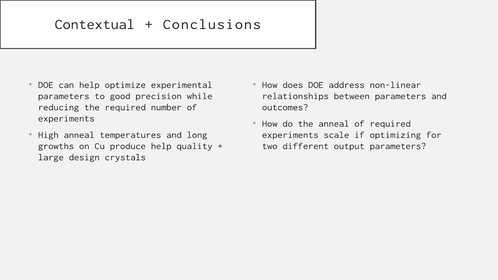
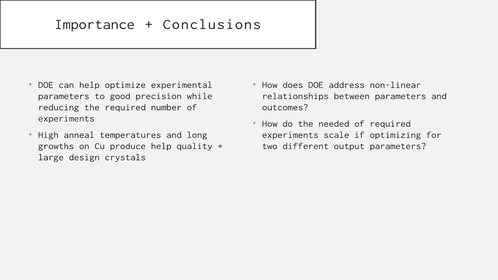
Contextual: Contextual -> Importance (95, 24)
the anneal: anneal -> needed (334, 124)
